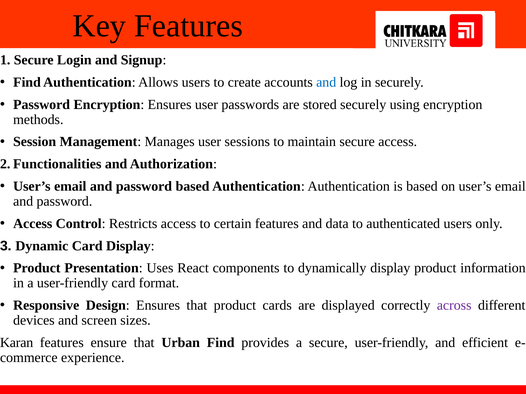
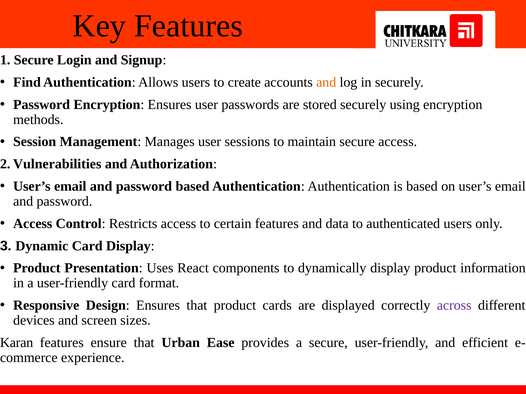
and colour: blue -> orange (326, 82)
Functionalities: Functionalities -> Vulnerabilities (57, 164)
Urban Find: Find -> Ease (221, 343)
